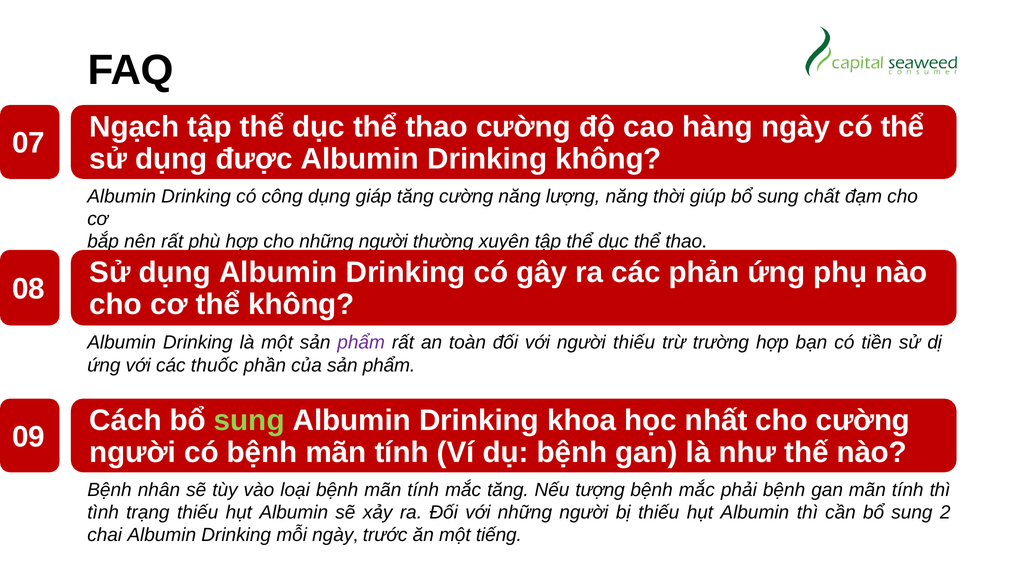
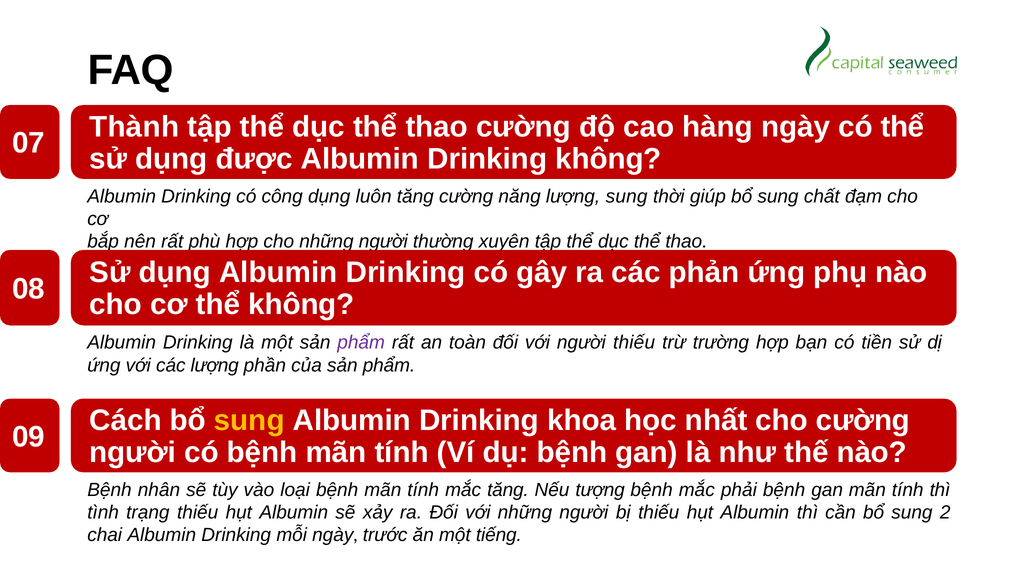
Ngạch: Ngạch -> Thành (134, 127)
giáp: giáp -> luôn (374, 196)
lượng năng: năng -> sung (627, 196)
các thuốc: thuốc -> lượng (215, 365)
sung colour: light green -> yellow (249, 420)
